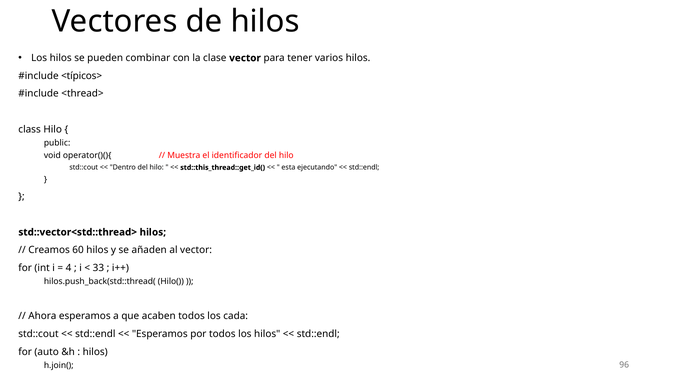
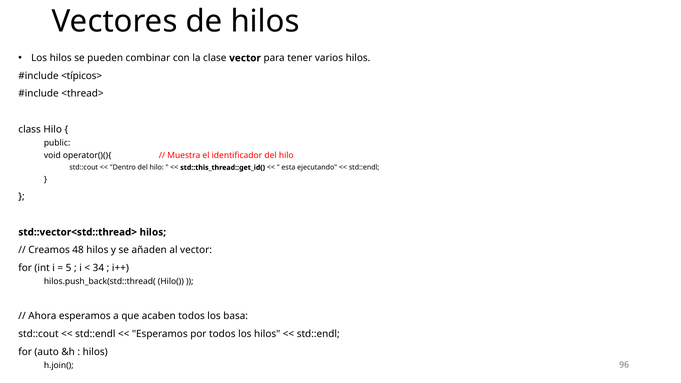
60: 60 -> 48 (78, 250)
4: 4 -> 5 (69, 268)
33: 33 -> 34 (98, 268)
cada: cada -> basa (236, 316)
